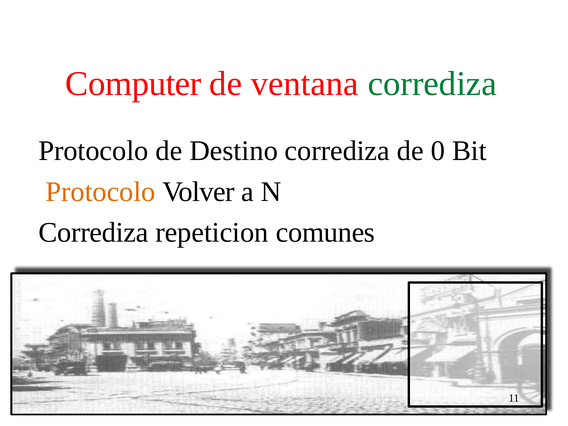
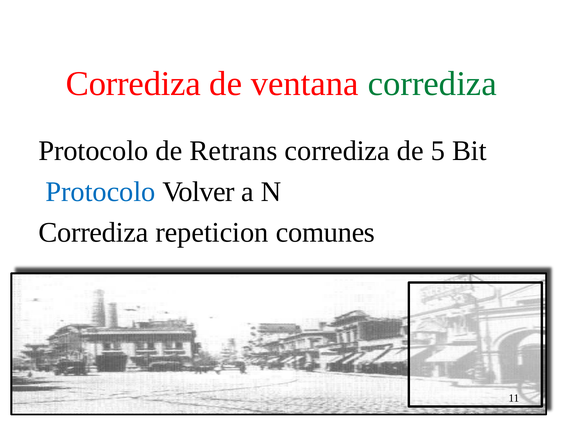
Computer: Computer -> Corrediza (133, 84)
Destino: Destino -> Retrans (234, 151)
0: 0 -> 5 (438, 151)
Protocolo colour: orange -> blue (100, 192)
